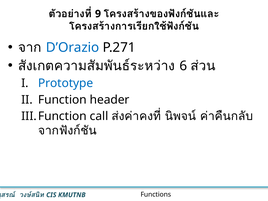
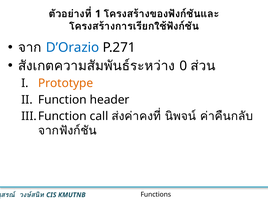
9: 9 -> 1 (98, 14)
6: 6 -> 0 (183, 66)
Prototype colour: blue -> orange (66, 83)
